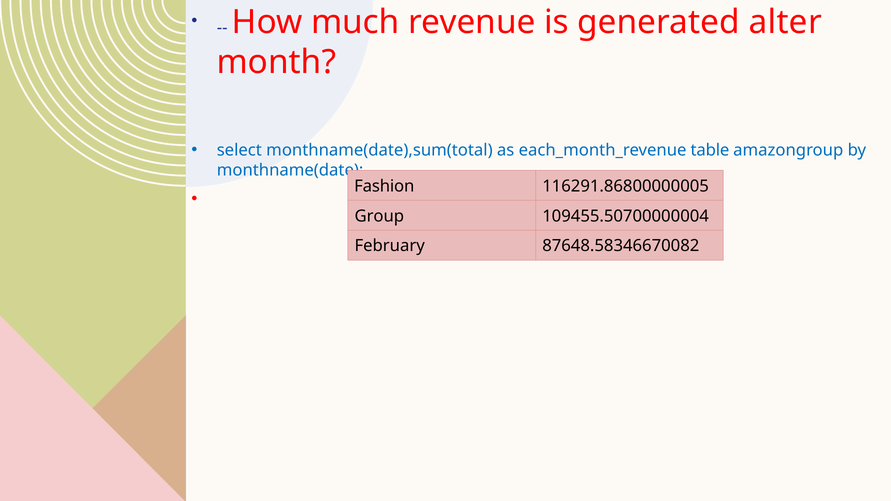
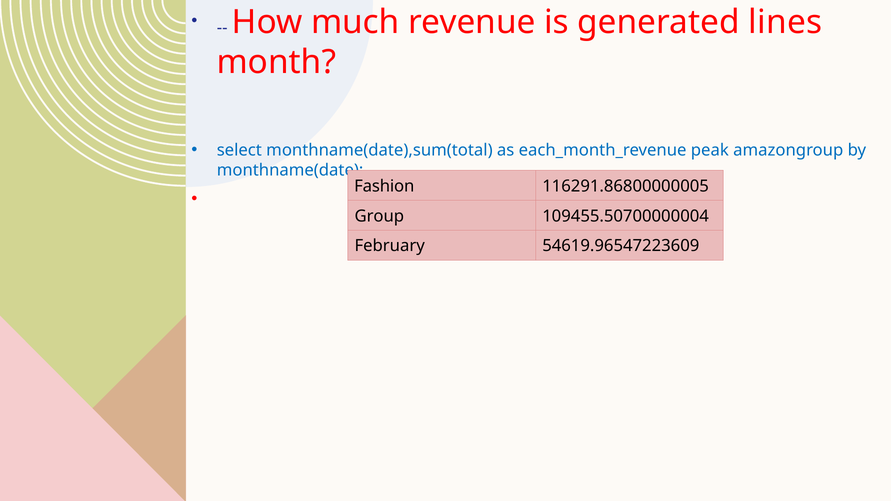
alter: alter -> lines (785, 22)
table: table -> peak (710, 150)
87648.58346670082: 87648.58346670082 -> 54619.96547223609 (621, 246)
